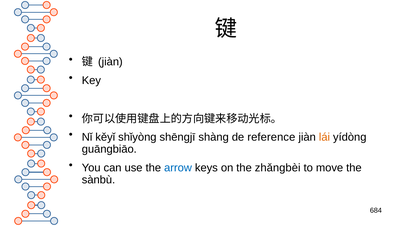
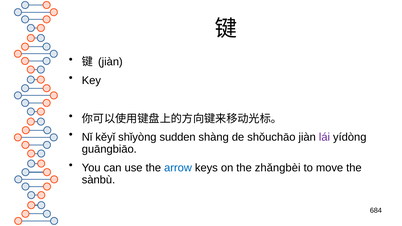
shēngjī: shēngjī -> sudden (178, 137)
reference: reference -> shǒuchāo (271, 137)
lái colour: orange -> purple (324, 137)
